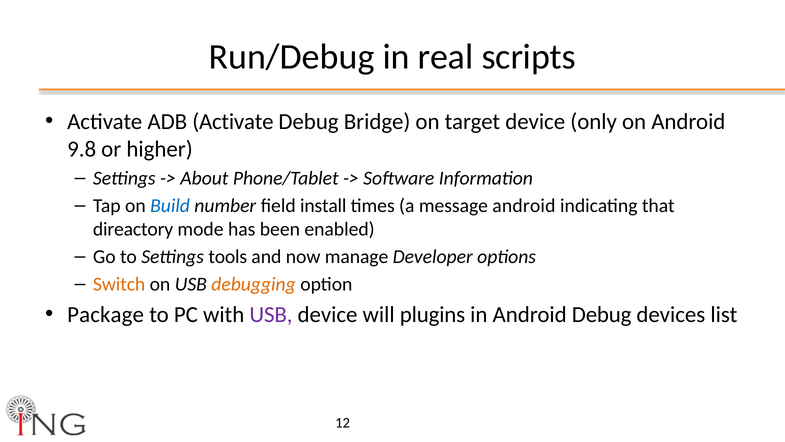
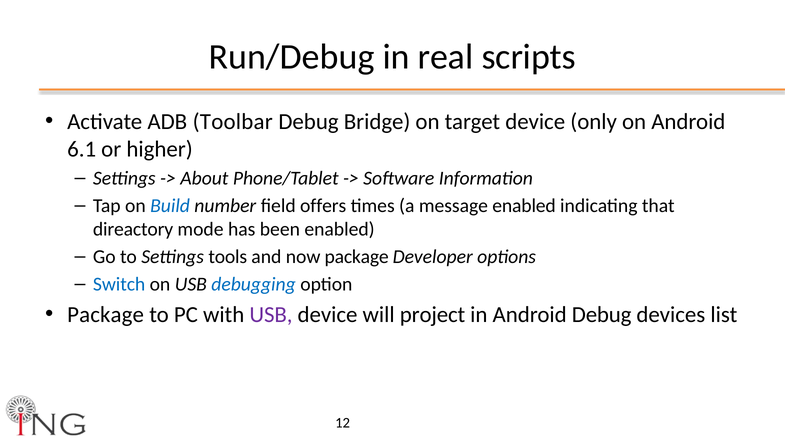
ADB Activate: Activate -> Toolbar (233, 121)
9.8: 9.8 -> 6.1 (82, 149)
install: install -> offers (323, 205)
message android: android -> enabled (524, 205)
now manage: manage -> package (357, 257)
Switch colour: orange -> blue (119, 284)
debugging colour: orange -> blue (254, 284)
plugins: plugins -> project (432, 314)
